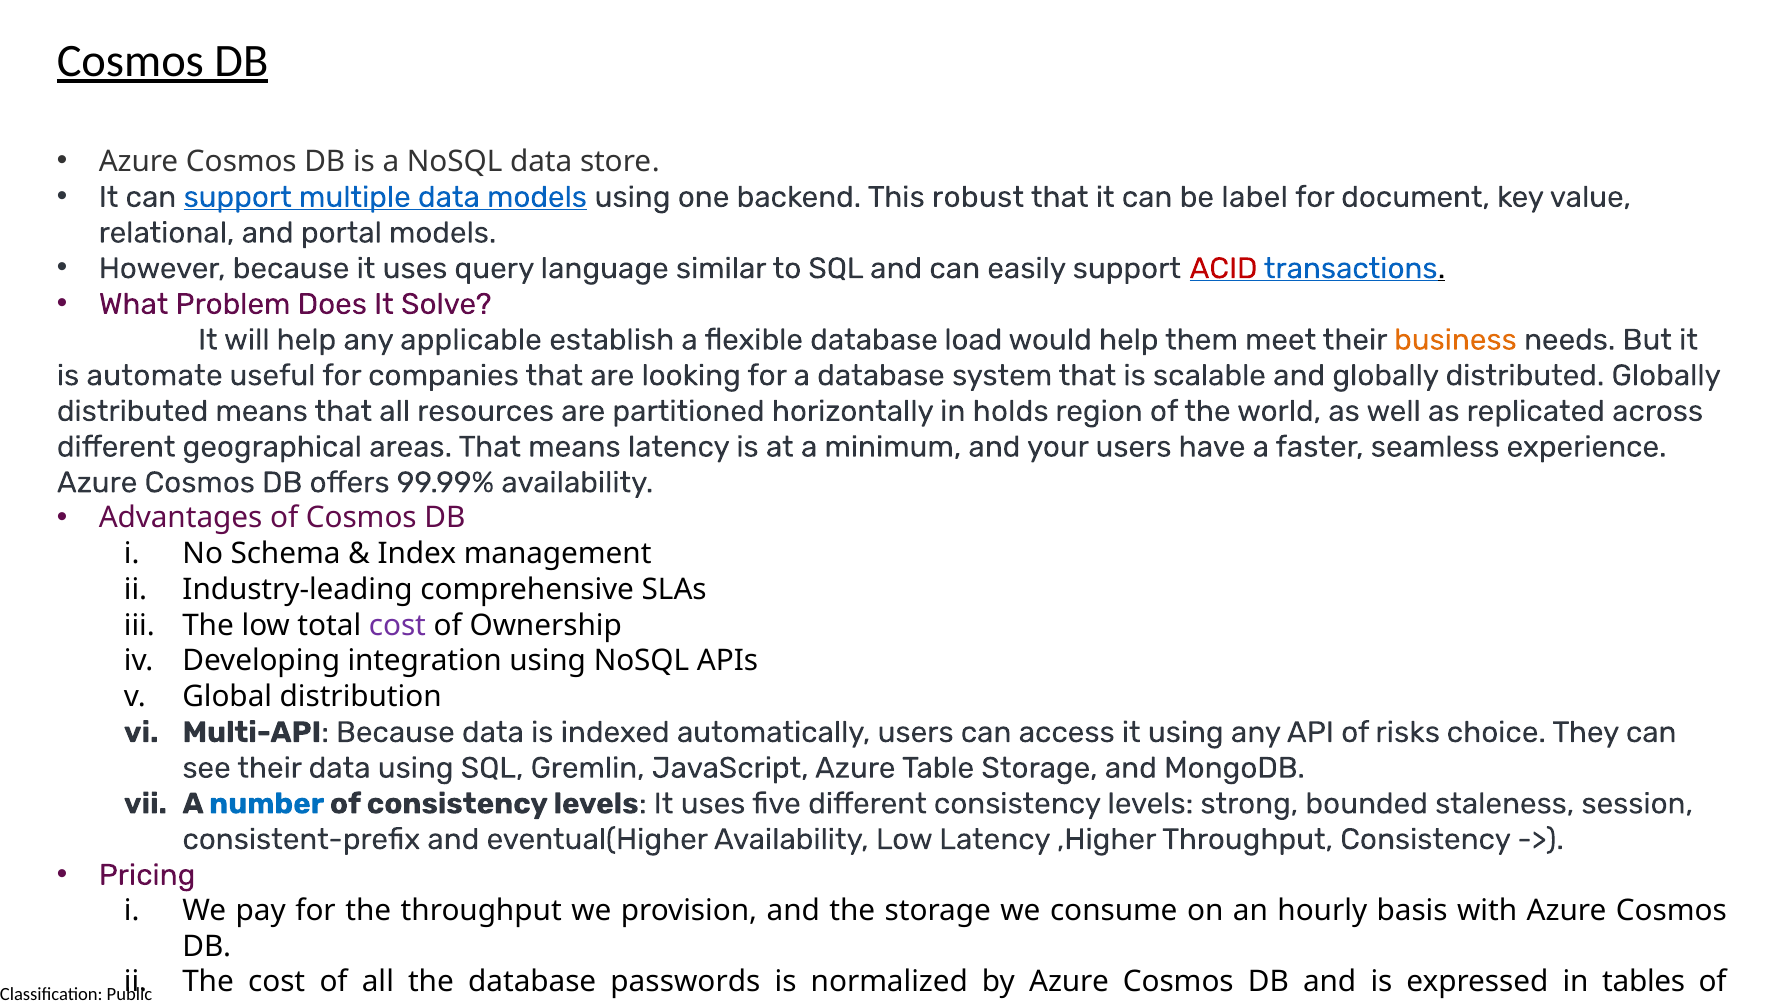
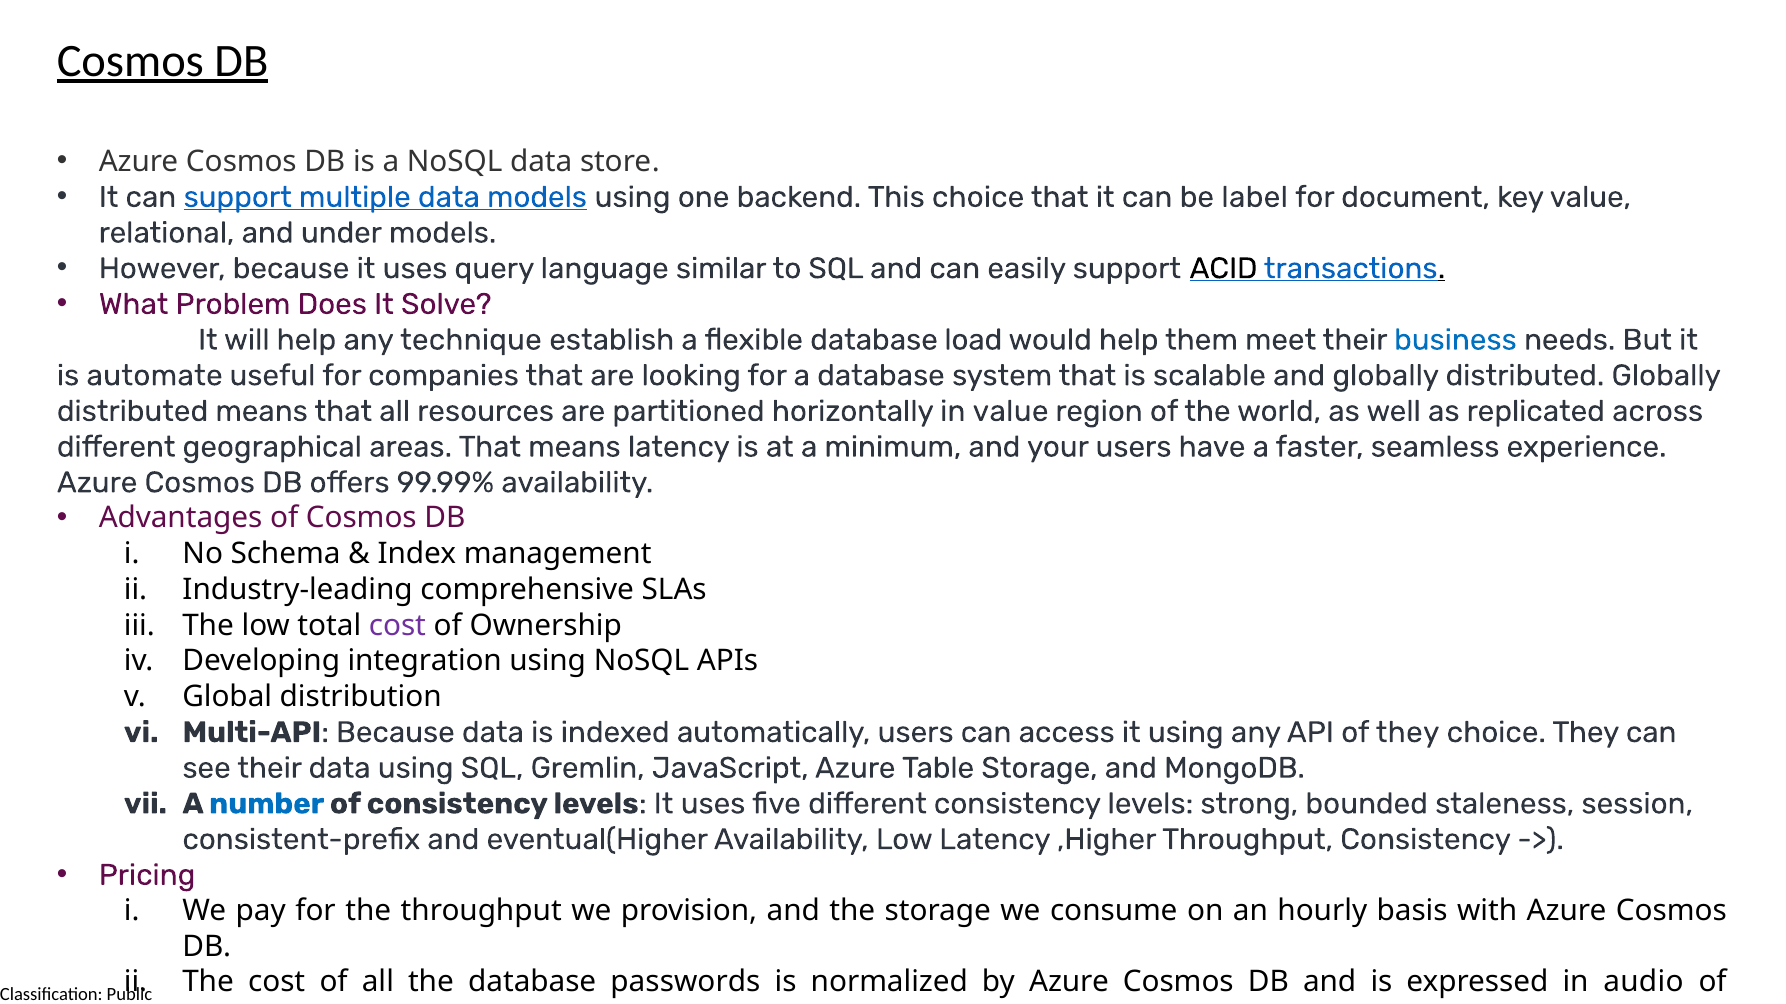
This robust: robust -> choice (978, 197)
portal: portal -> under (341, 233)
ACID colour: red -> black (1223, 269)
applicable: applicable -> technique (471, 340)
business colour: orange -> blue (1455, 340)
in holds: holds -> value (1011, 411)
of risks: risks -> they (1408, 733)
tables: tables -> audio (1643, 983)
